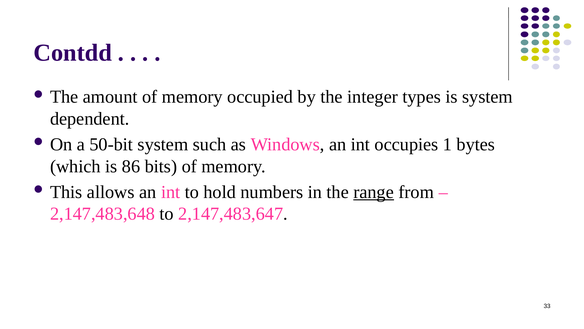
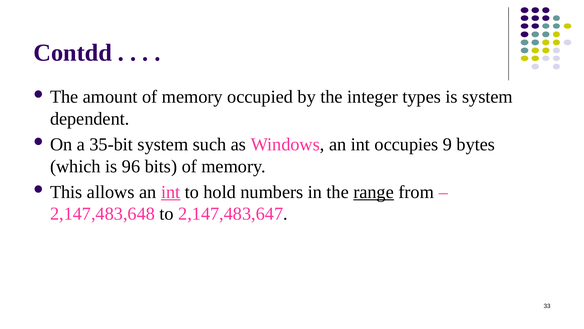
50-bit: 50-bit -> 35-bit (111, 144)
1: 1 -> 9 (448, 144)
86: 86 -> 96 (131, 166)
int underline: none -> present (171, 192)
